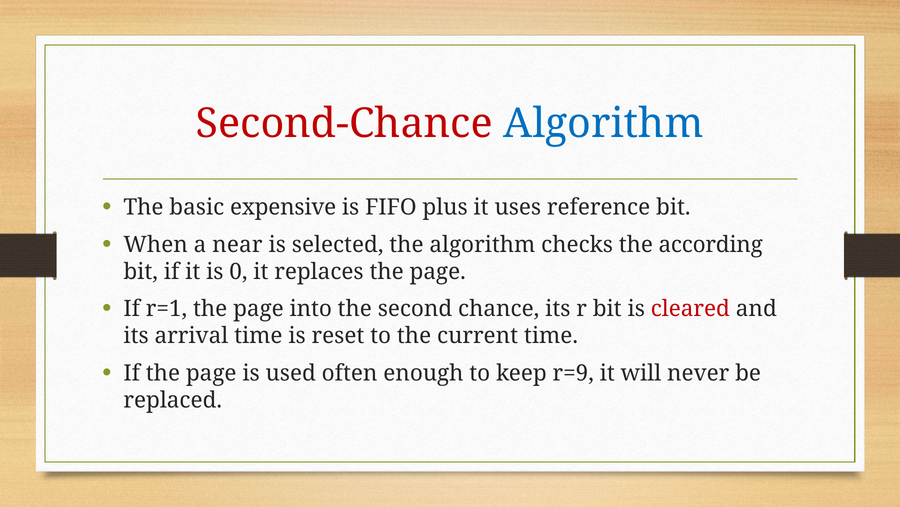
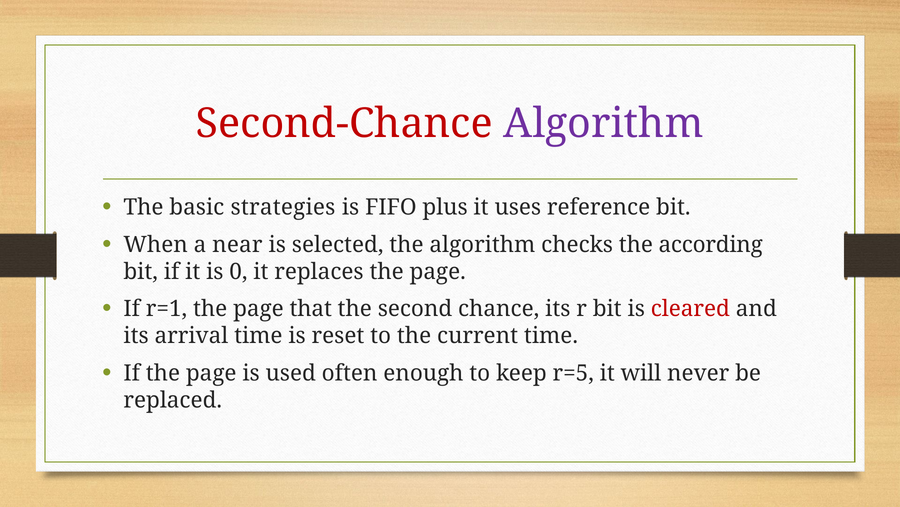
Algorithm colour: blue -> purple (604, 123)
expensive: expensive -> strategies (283, 207)
into: into -> that (311, 308)
r=9: r=9 -> r=5 (573, 373)
